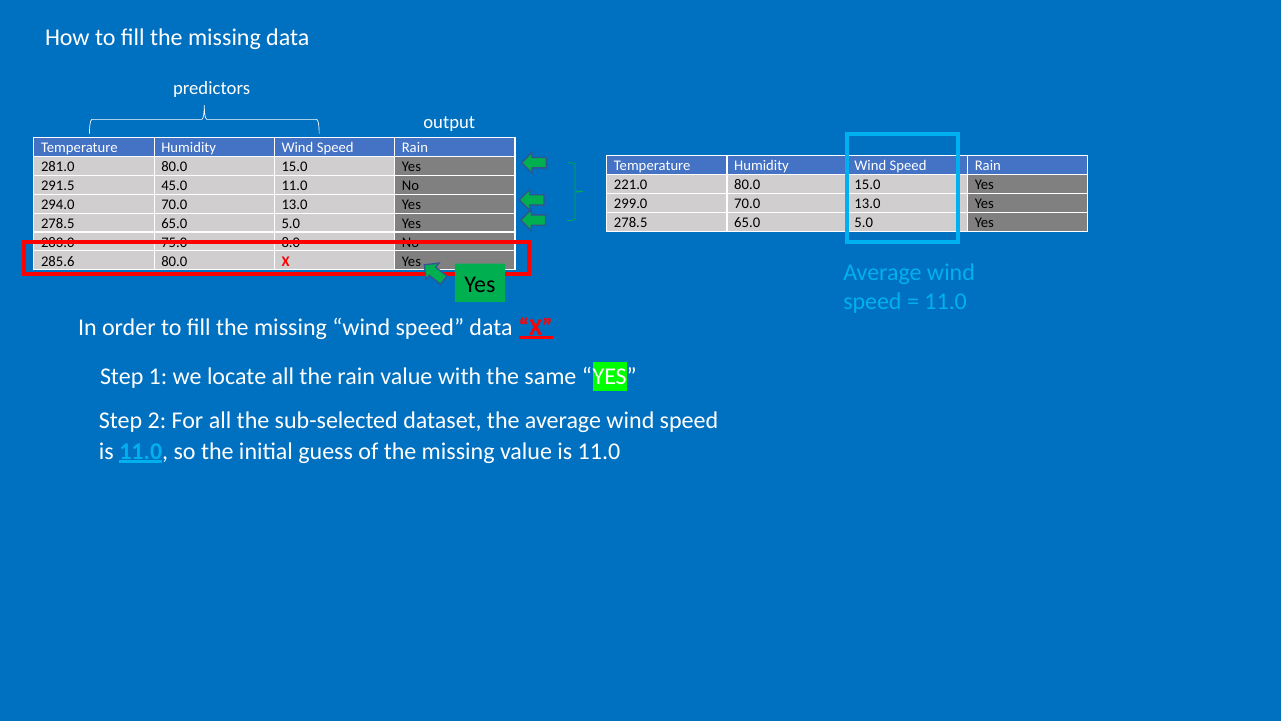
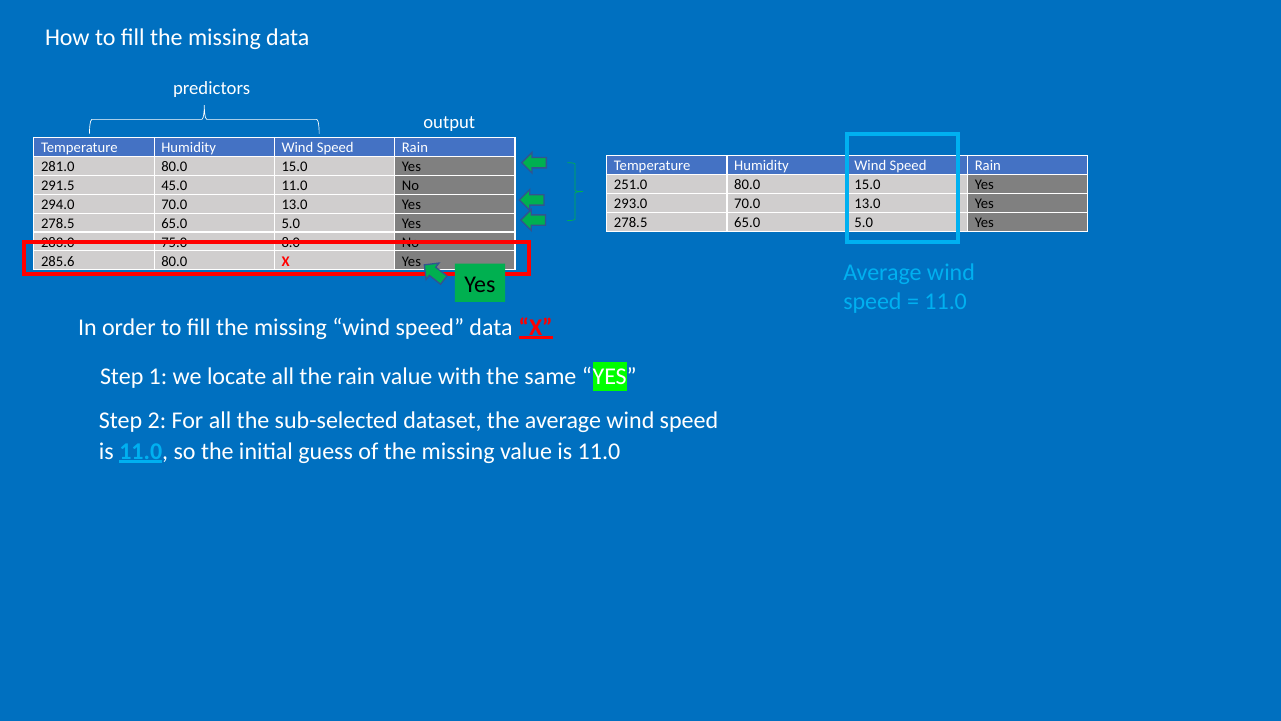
221.0: 221.0 -> 251.0 (631, 185)
299.0: 299.0 -> 293.0 (631, 204)
